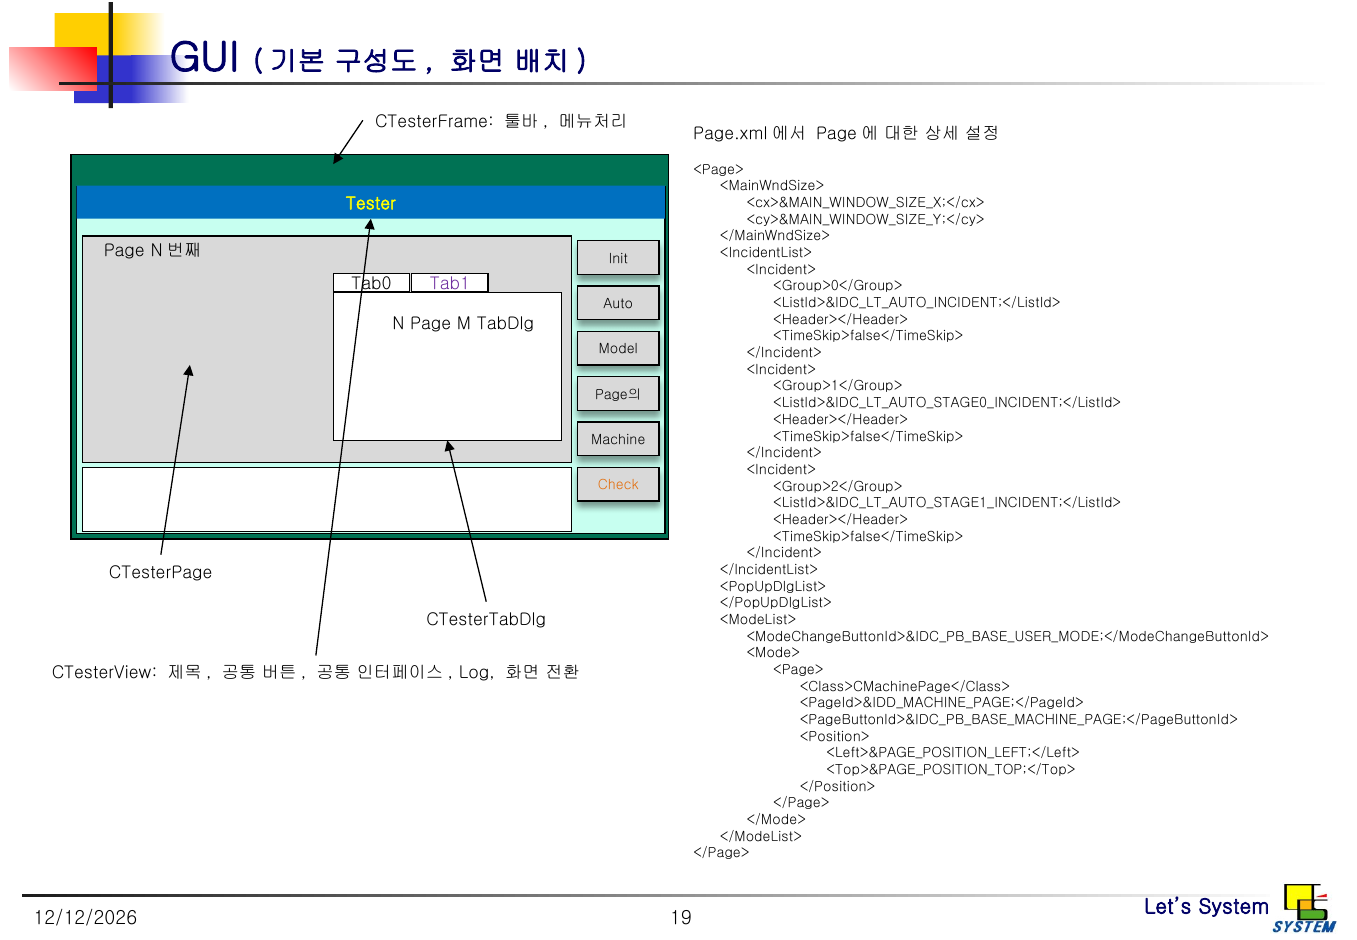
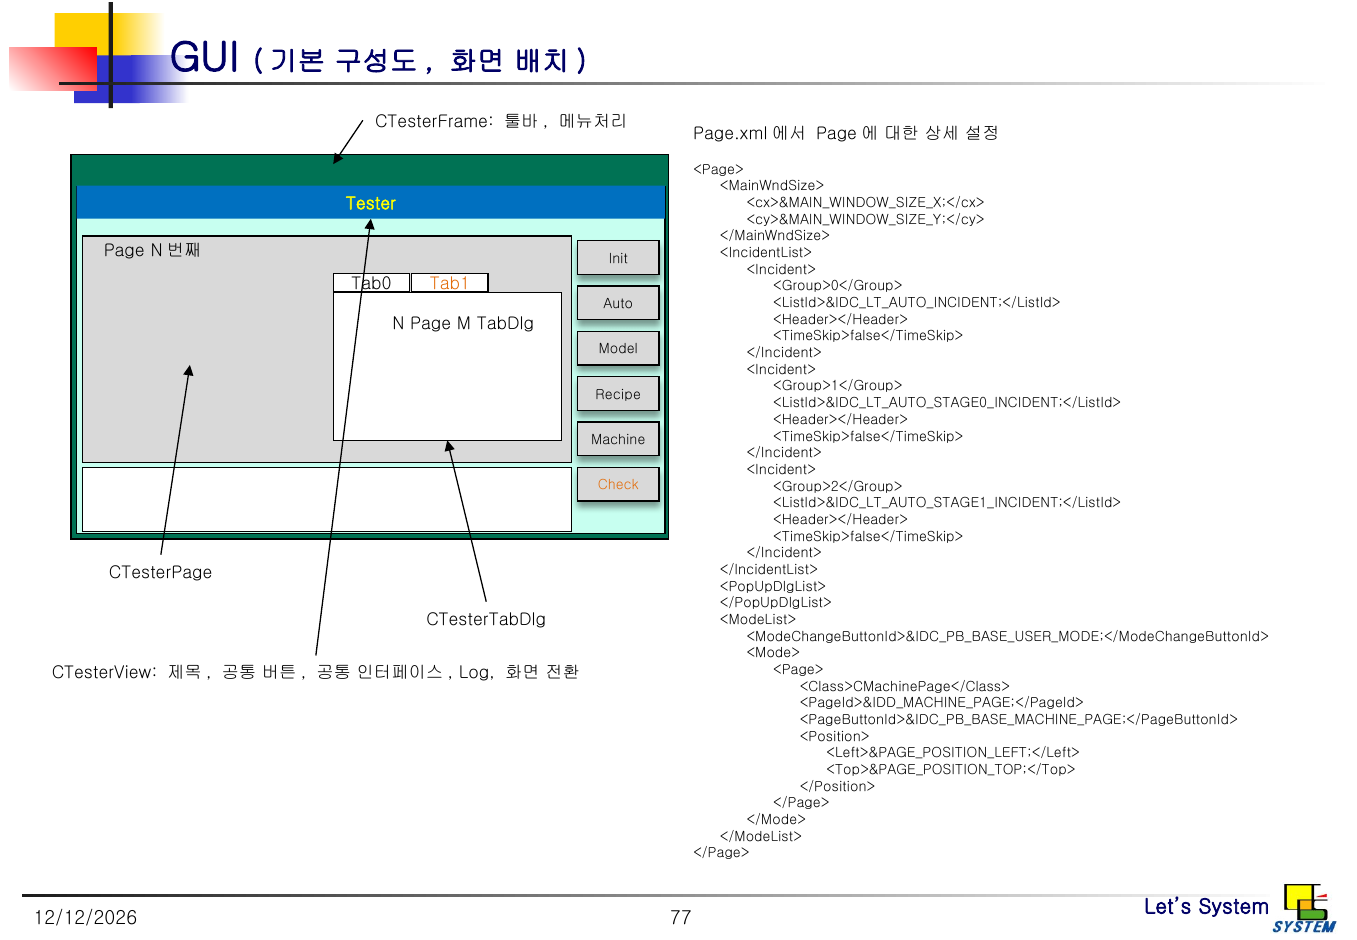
Tab1 colour: purple -> orange (450, 284)
Page의: Page의 -> Recipe (618, 394)
19: 19 -> 77 (681, 917)
